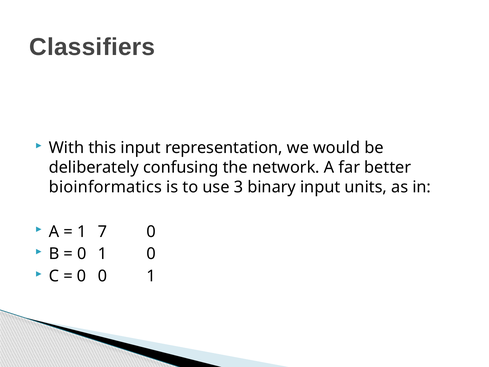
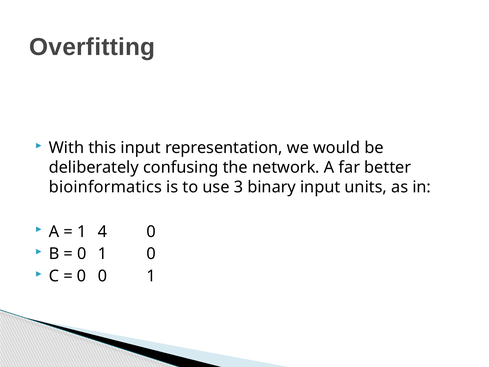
Classifiers: Classifiers -> Overfitting (92, 47)
7: 7 -> 4 (102, 231)
